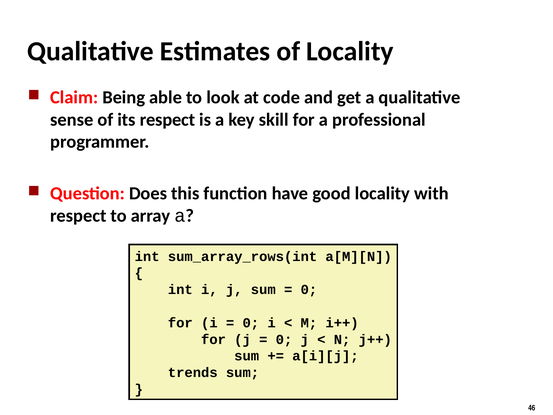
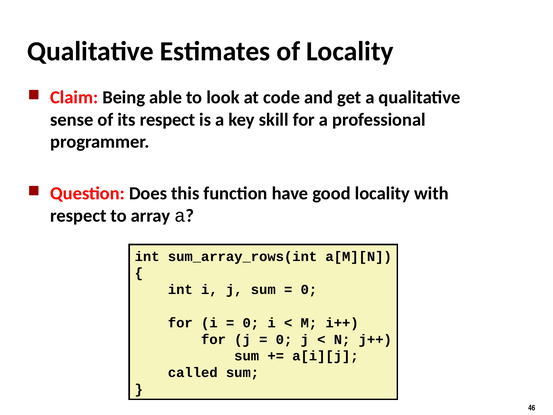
trends: trends -> called (193, 372)
